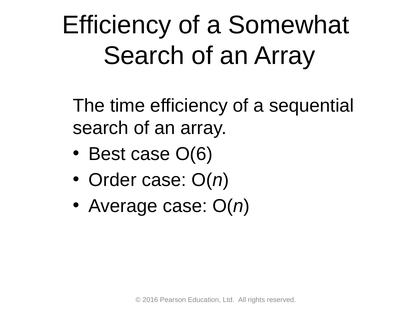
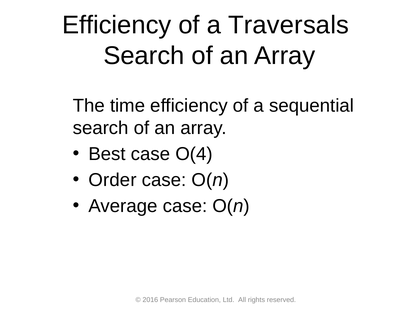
Somewhat: Somewhat -> Traversals (289, 25)
O(6: O(6 -> O(4 (194, 154)
